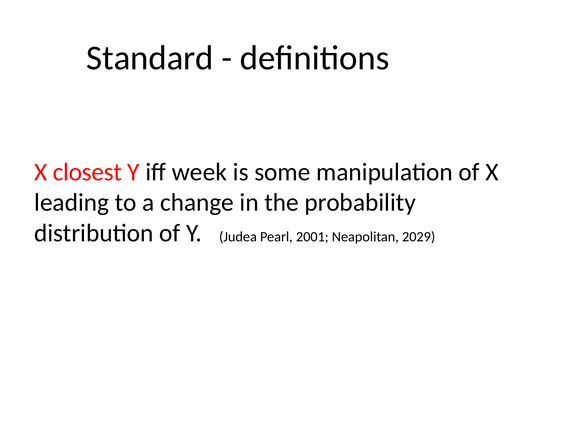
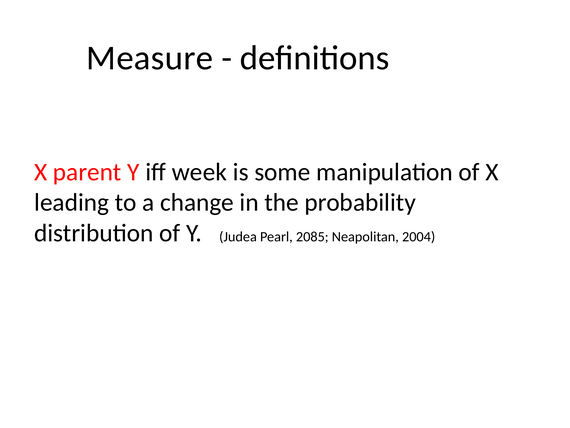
Standard: Standard -> Measure (150, 58)
closest: closest -> parent (87, 172)
2001: 2001 -> 2085 (312, 236)
2029: 2029 -> 2004 (419, 236)
